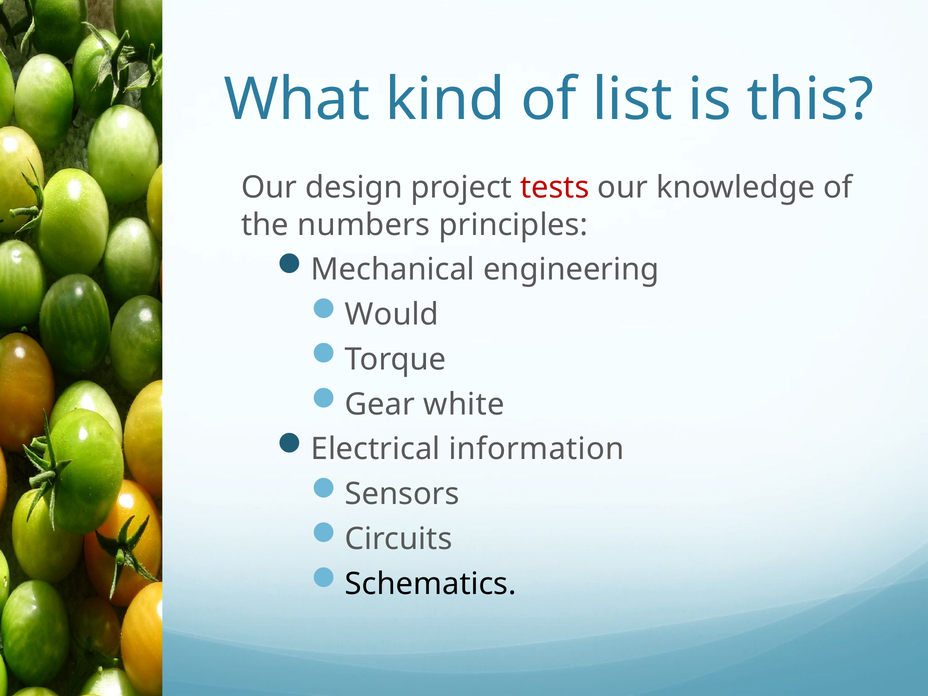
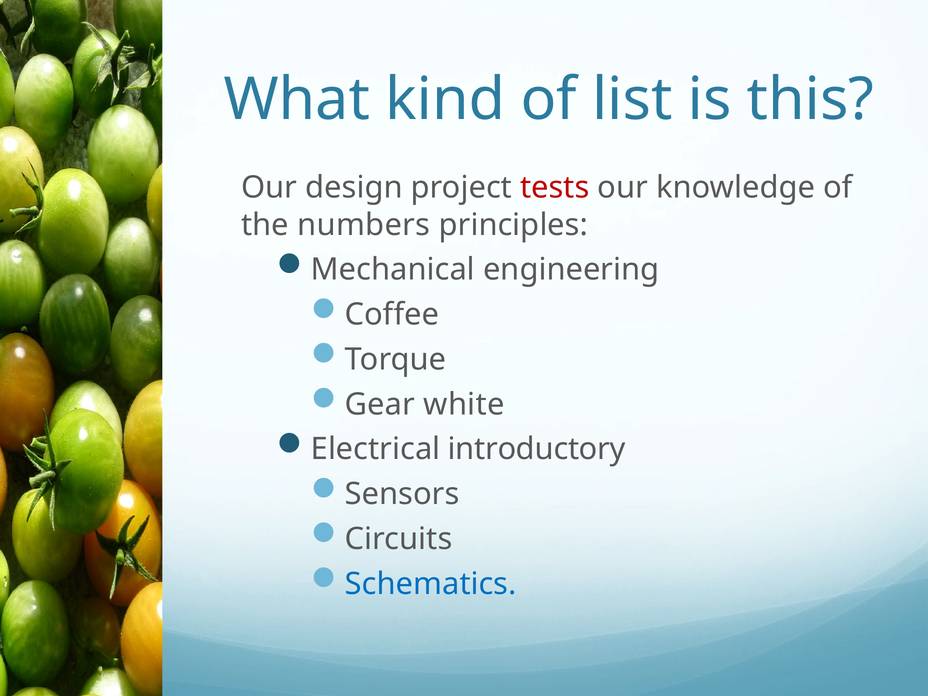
Would: Would -> Coffee (392, 315)
information: information -> introductory (537, 449)
Schematics colour: black -> blue (431, 584)
